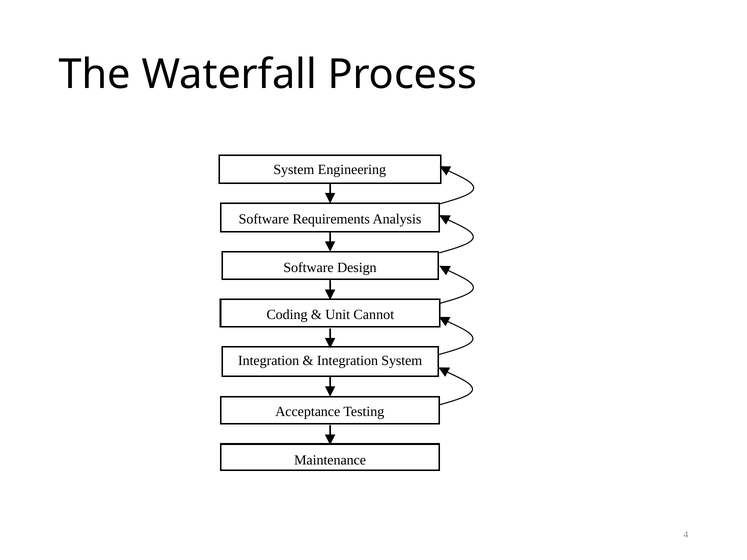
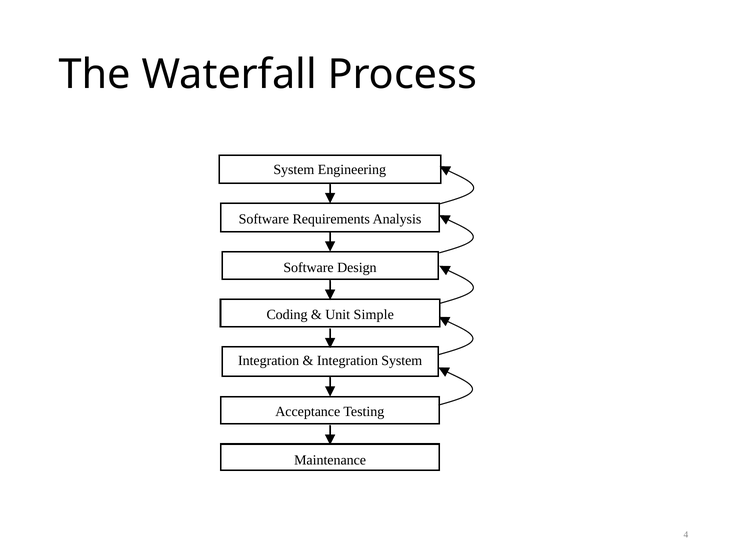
Cannot: Cannot -> Simple (374, 315)
